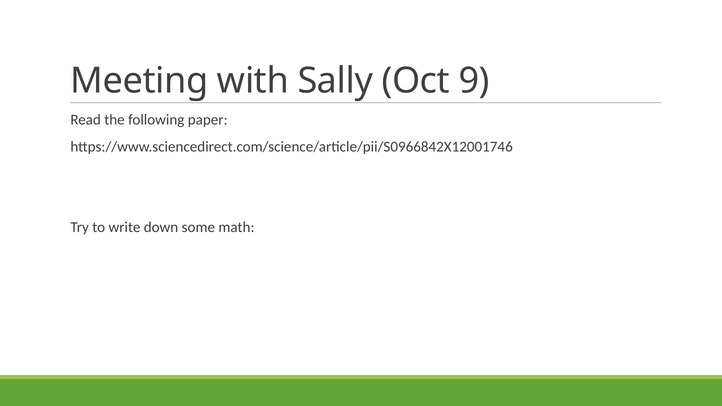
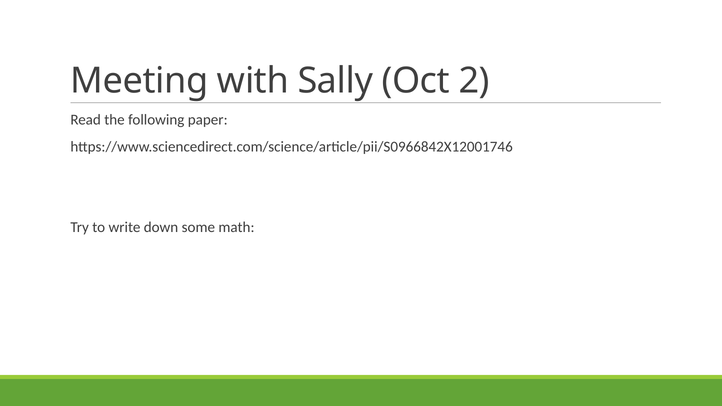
9: 9 -> 2 (474, 81)
